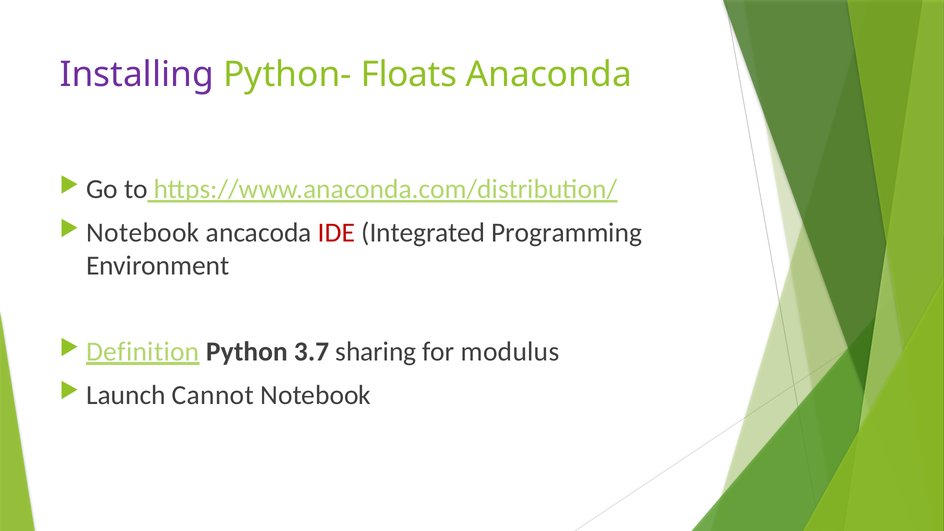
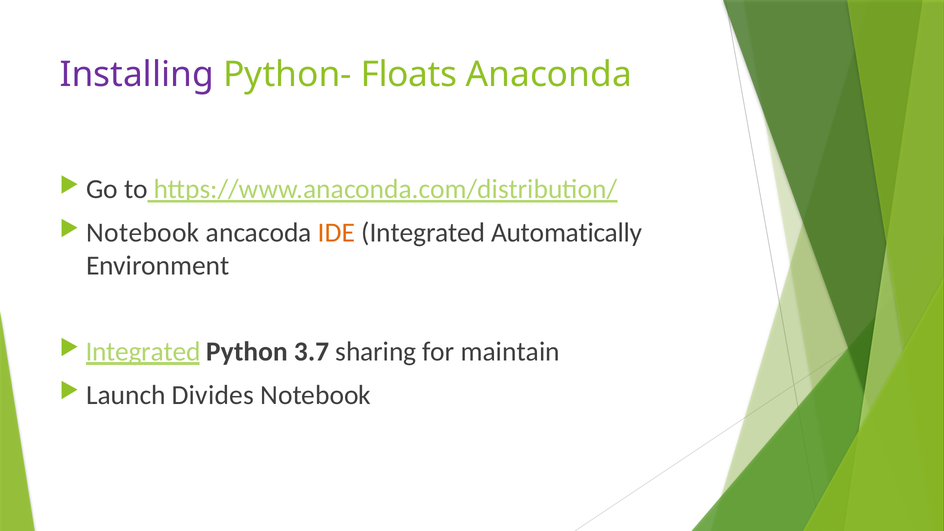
IDE colour: red -> orange (336, 233)
Programming: Programming -> Automatically (567, 233)
Definition: Definition -> Integrated (143, 352)
modulus: modulus -> maintain (510, 352)
Cannot: Cannot -> Divides (213, 395)
